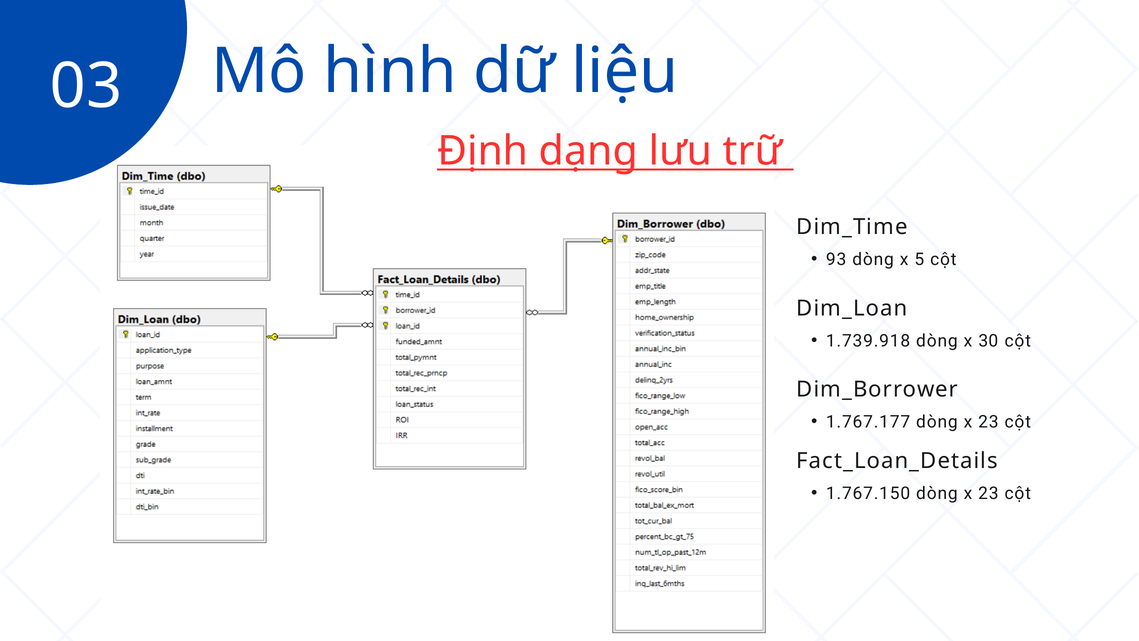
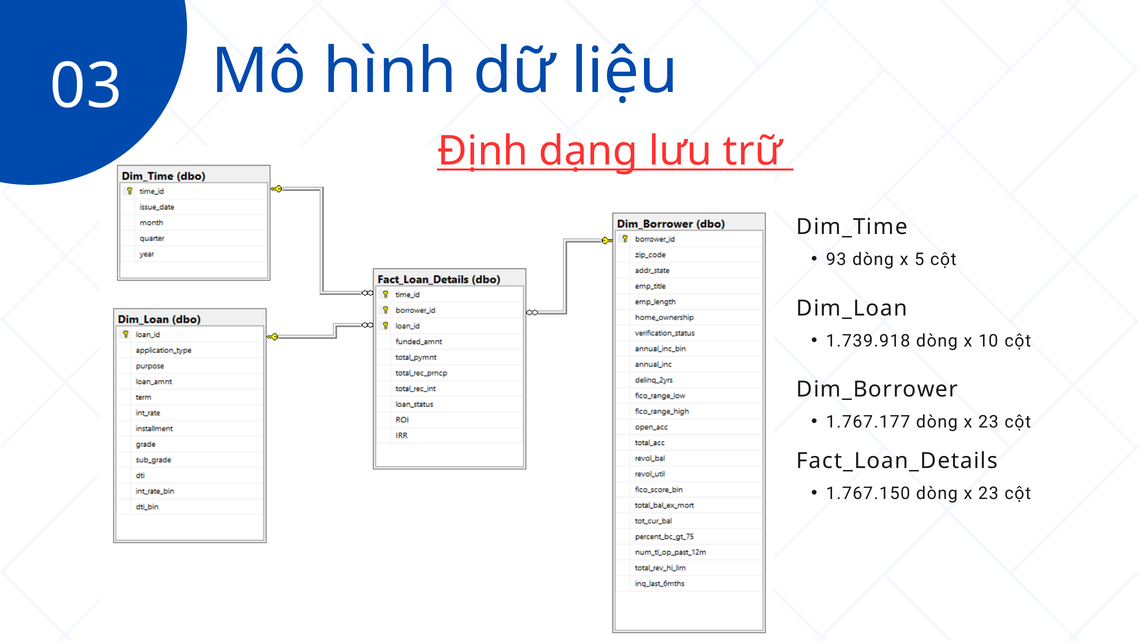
30: 30 -> 10 (988, 341)
